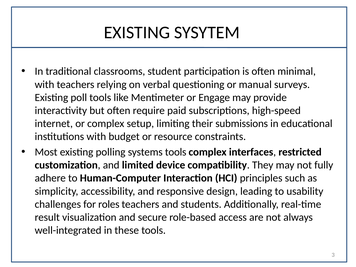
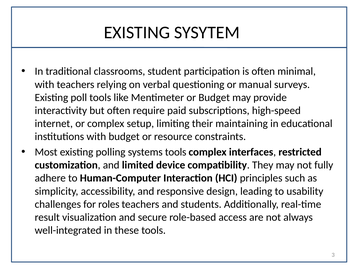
or Engage: Engage -> Budget (214, 97)
submissions: submissions -> maintaining (242, 124)
